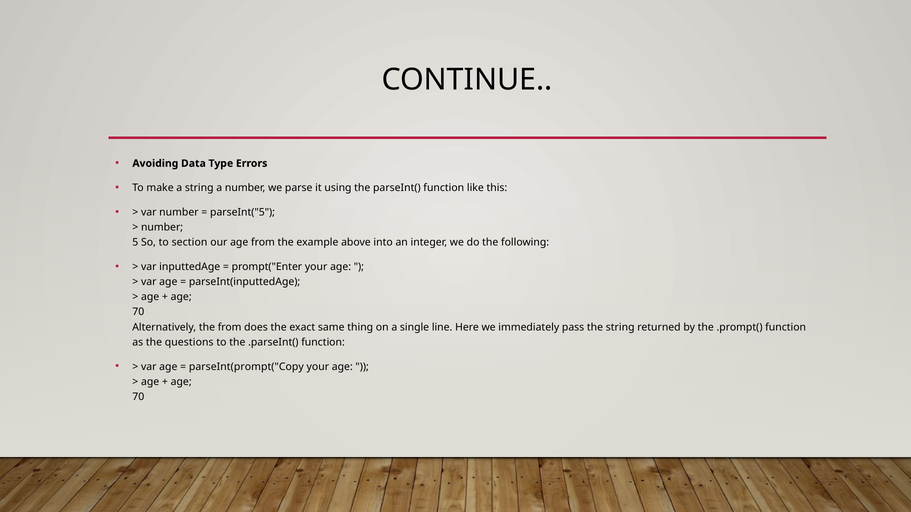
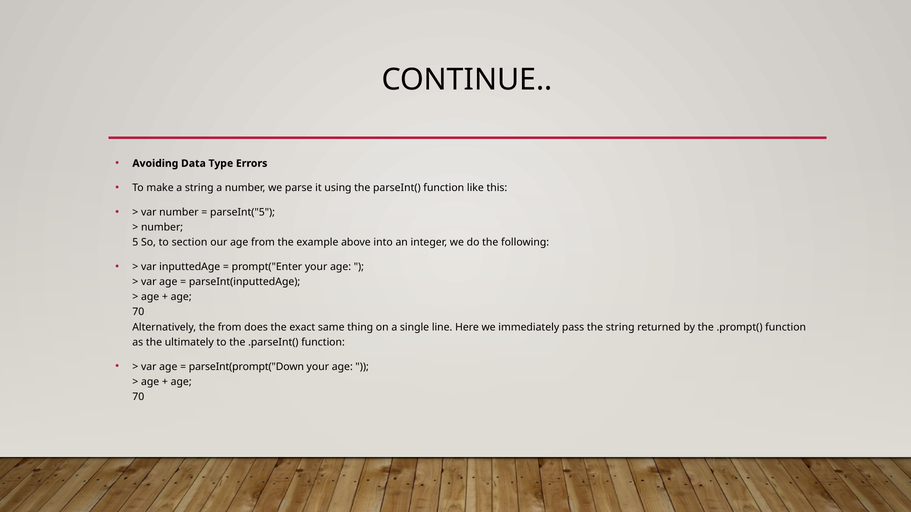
questions: questions -> ultimately (189, 342)
parseInt(prompt("Copy: parseInt(prompt("Copy -> parseInt(prompt("Down (246, 367)
